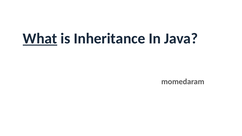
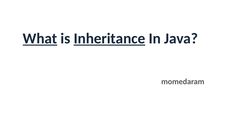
Inheritance underline: none -> present (109, 39)
